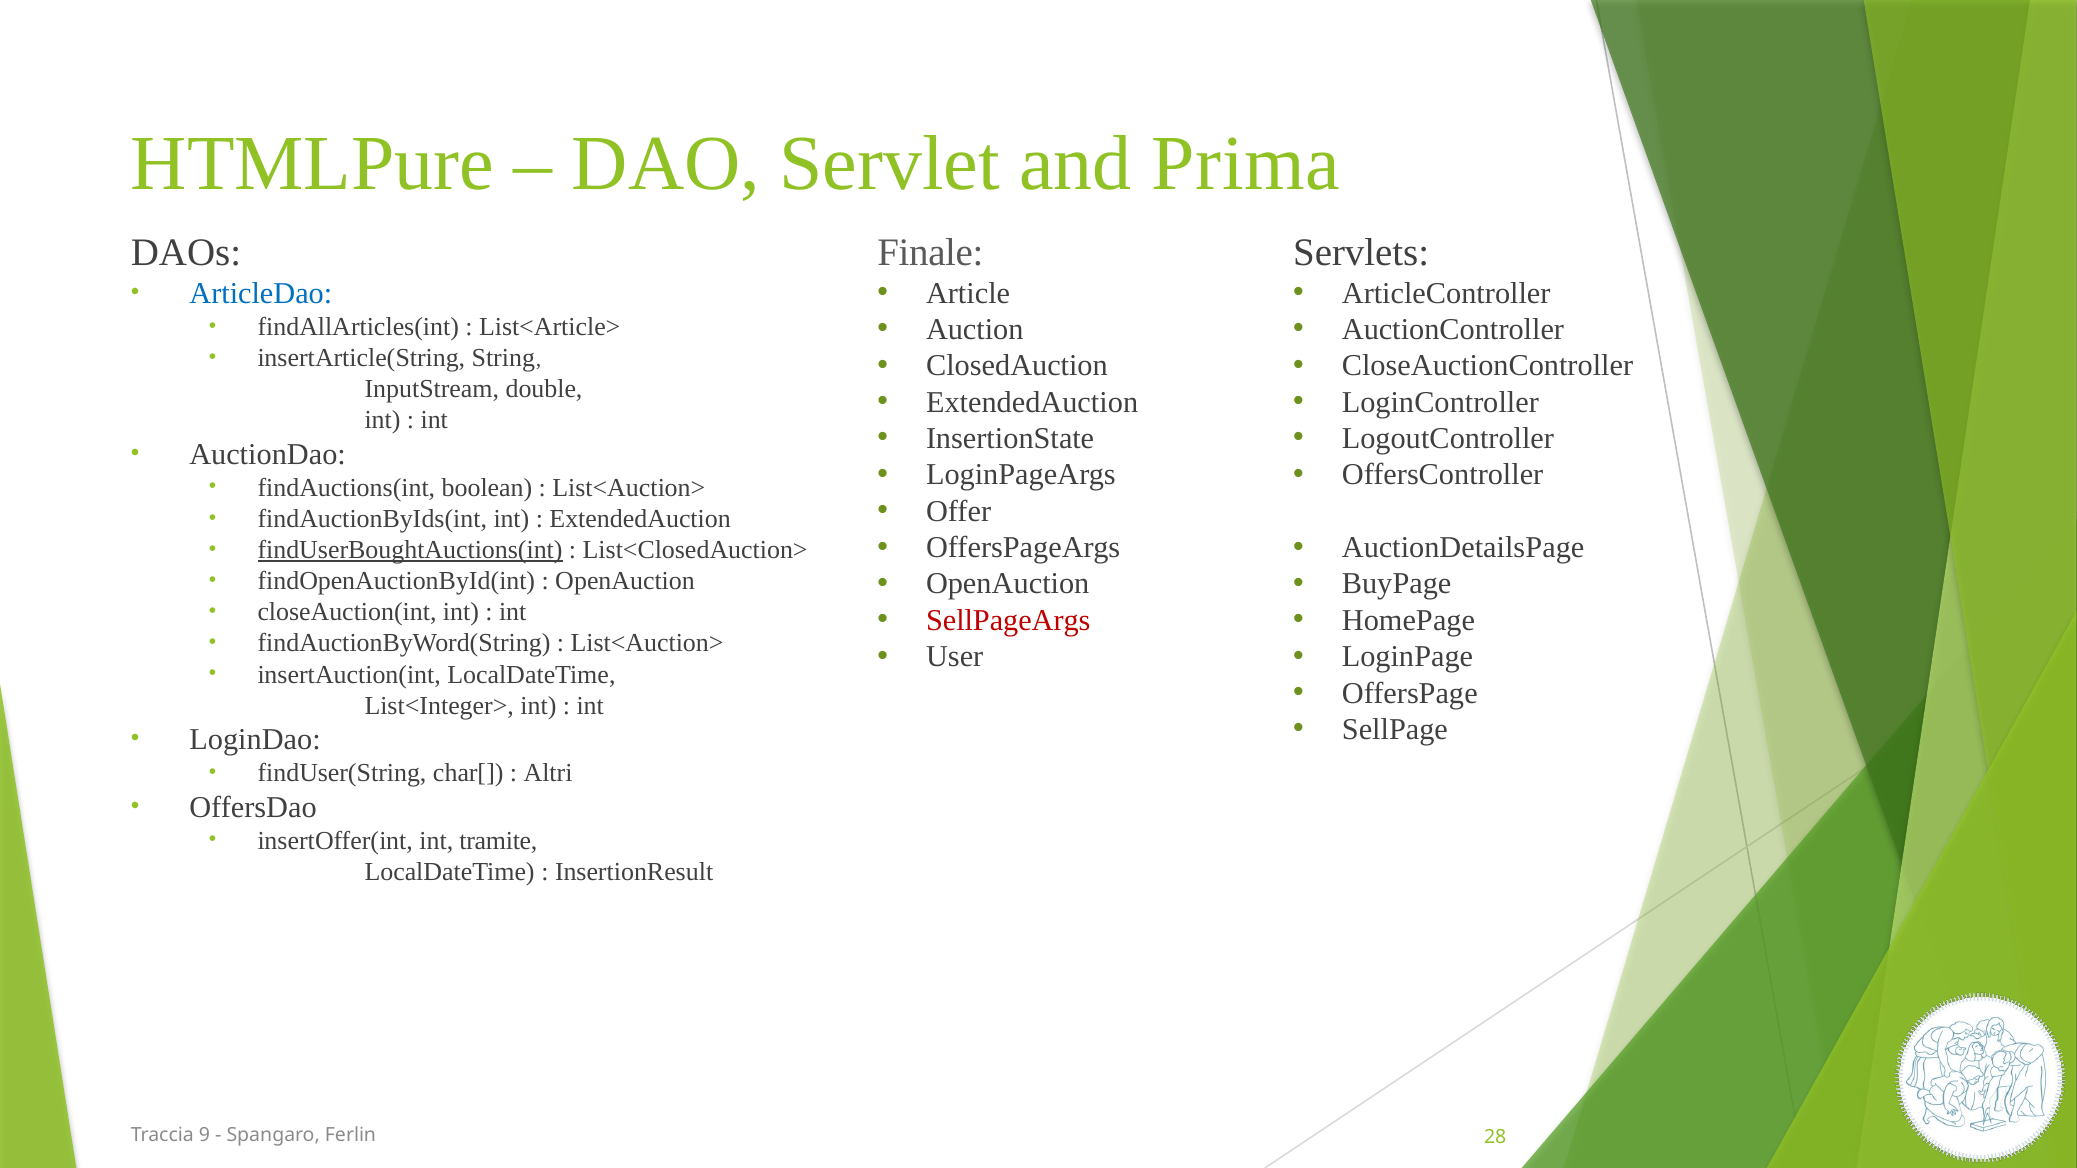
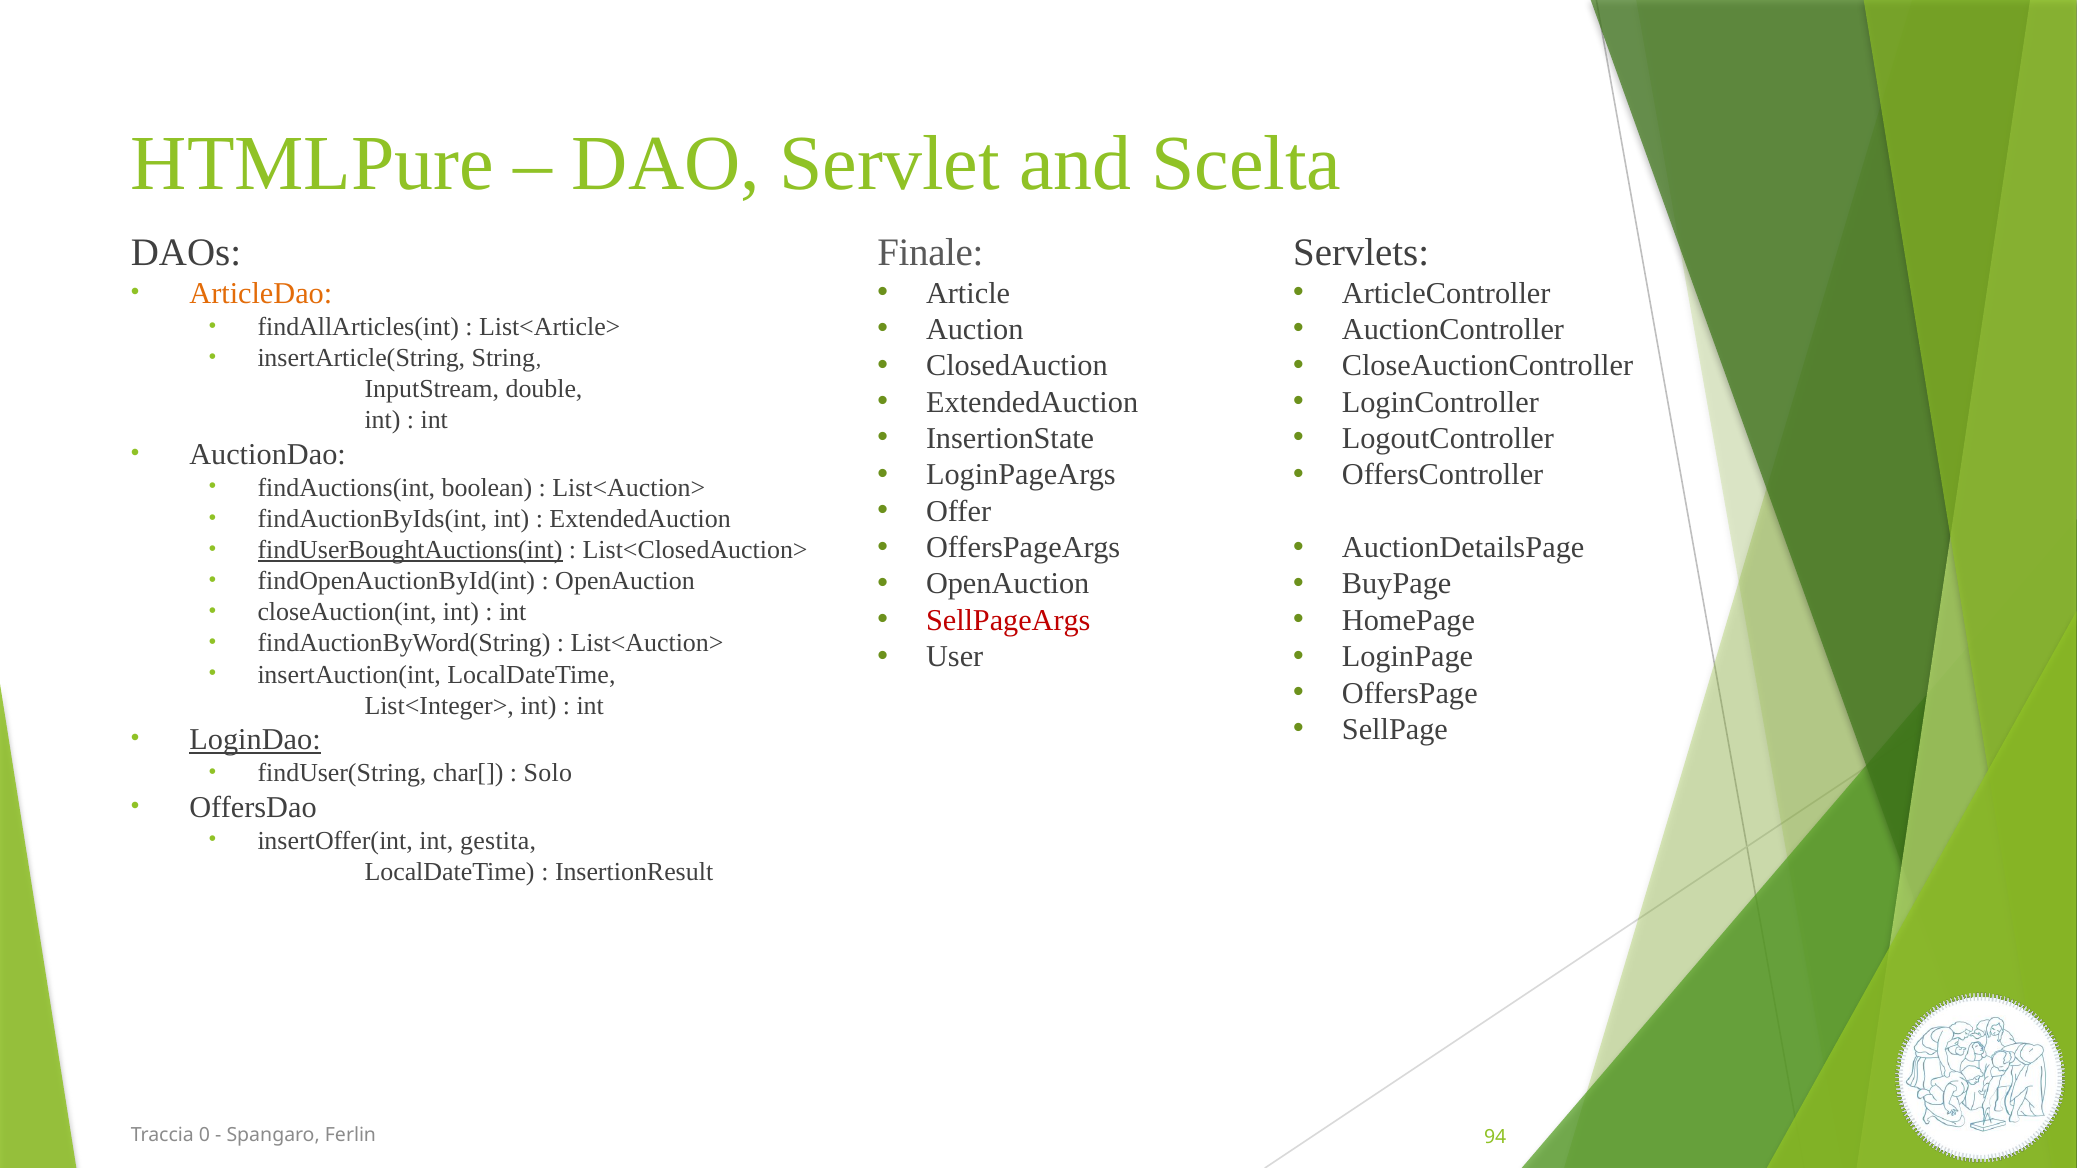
Prima: Prima -> Scelta (1246, 164)
ArticleDao colour: blue -> orange (261, 293)
LoginDao underline: none -> present (255, 740)
Altri: Altri -> Solo (548, 773)
tramite: tramite -> gestita (498, 841)
9: 9 -> 0 (205, 1136)
28: 28 -> 94 (1495, 1137)
